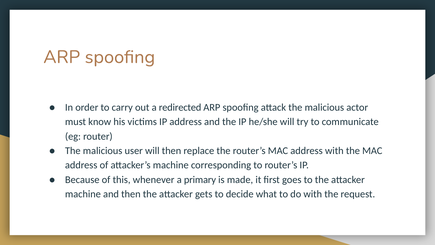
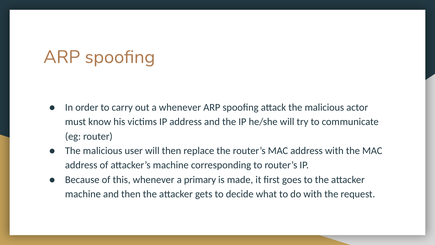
a redirected: redirected -> whenever (180, 107)
